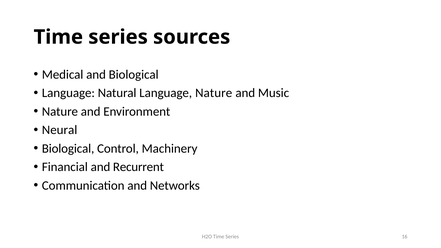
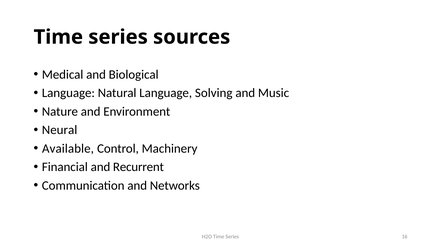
Language Nature: Nature -> Solving (214, 93)
Biological: Biological -> Available (68, 149)
